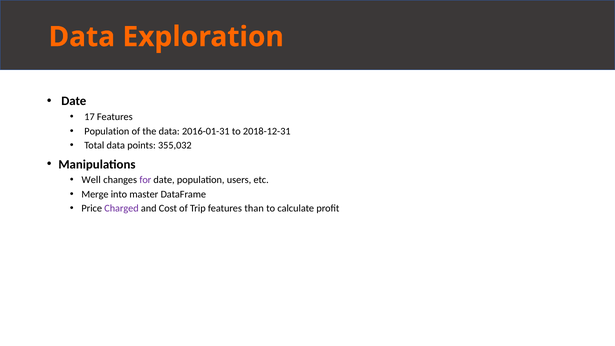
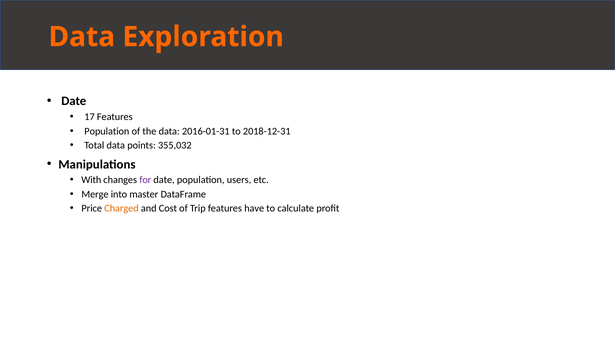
Well: Well -> With (91, 180)
Charged colour: purple -> orange (121, 208)
than: than -> have (254, 208)
